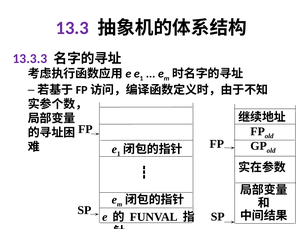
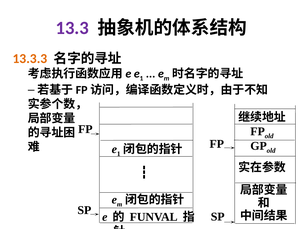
13.3.3 colour: purple -> orange (30, 59)
